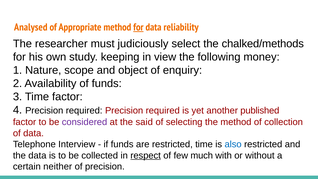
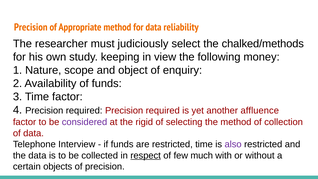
Analysed: Analysed -> Precision (31, 27)
for underline: present -> none (138, 27)
published: published -> affluence (260, 111)
said: said -> rigid (144, 122)
also colour: blue -> purple (233, 144)
neither: neither -> objects (58, 167)
